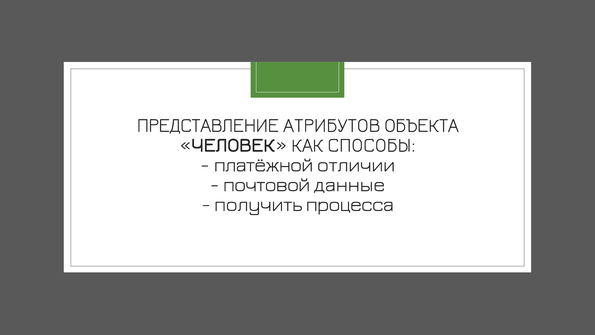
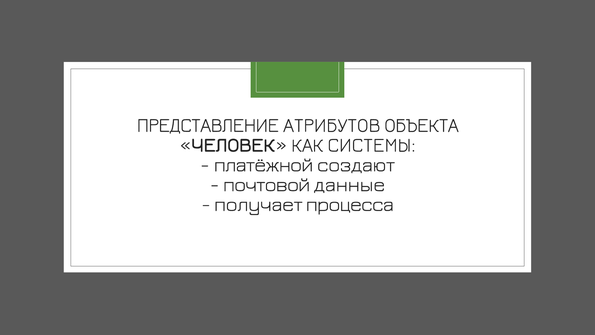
СПОСОБЫ: СПОСОБЫ -> СИСТЕМЫ (372, 145)
отличии: отличии -> создают (356, 165)
получить: получить -> получает (258, 204)
